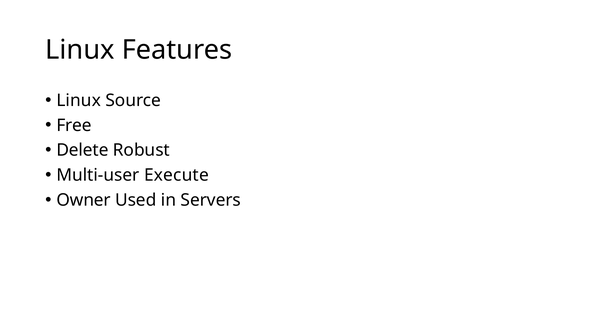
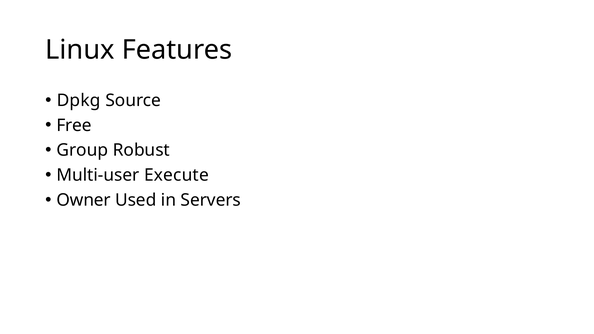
Linux: Linux -> Dpkg (79, 100)
Delete: Delete -> Group (82, 150)
